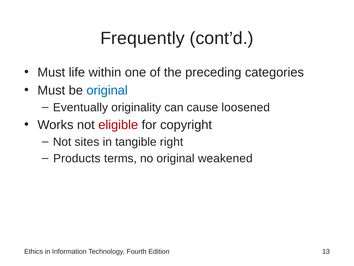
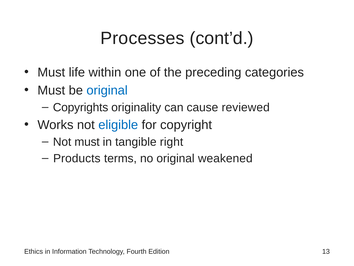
Frequently: Frequently -> Processes (142, 38)
Eventually: Eventually -> Copyrights (81, 107)
loosened: loosened -> reviewed (246, 107)
eligible colour: red -> blue (118, 125)
Not sites: sites -> must (87, 142)
